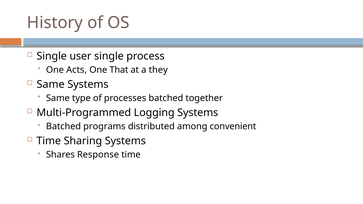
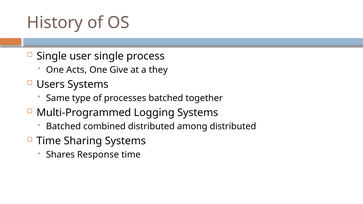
That: That -> Give (119, 70)
Same: Same -> Users (51, 84)
programs: programs -> combined (104, 127)
among convenient: convenient -> distributed (233, 127)
